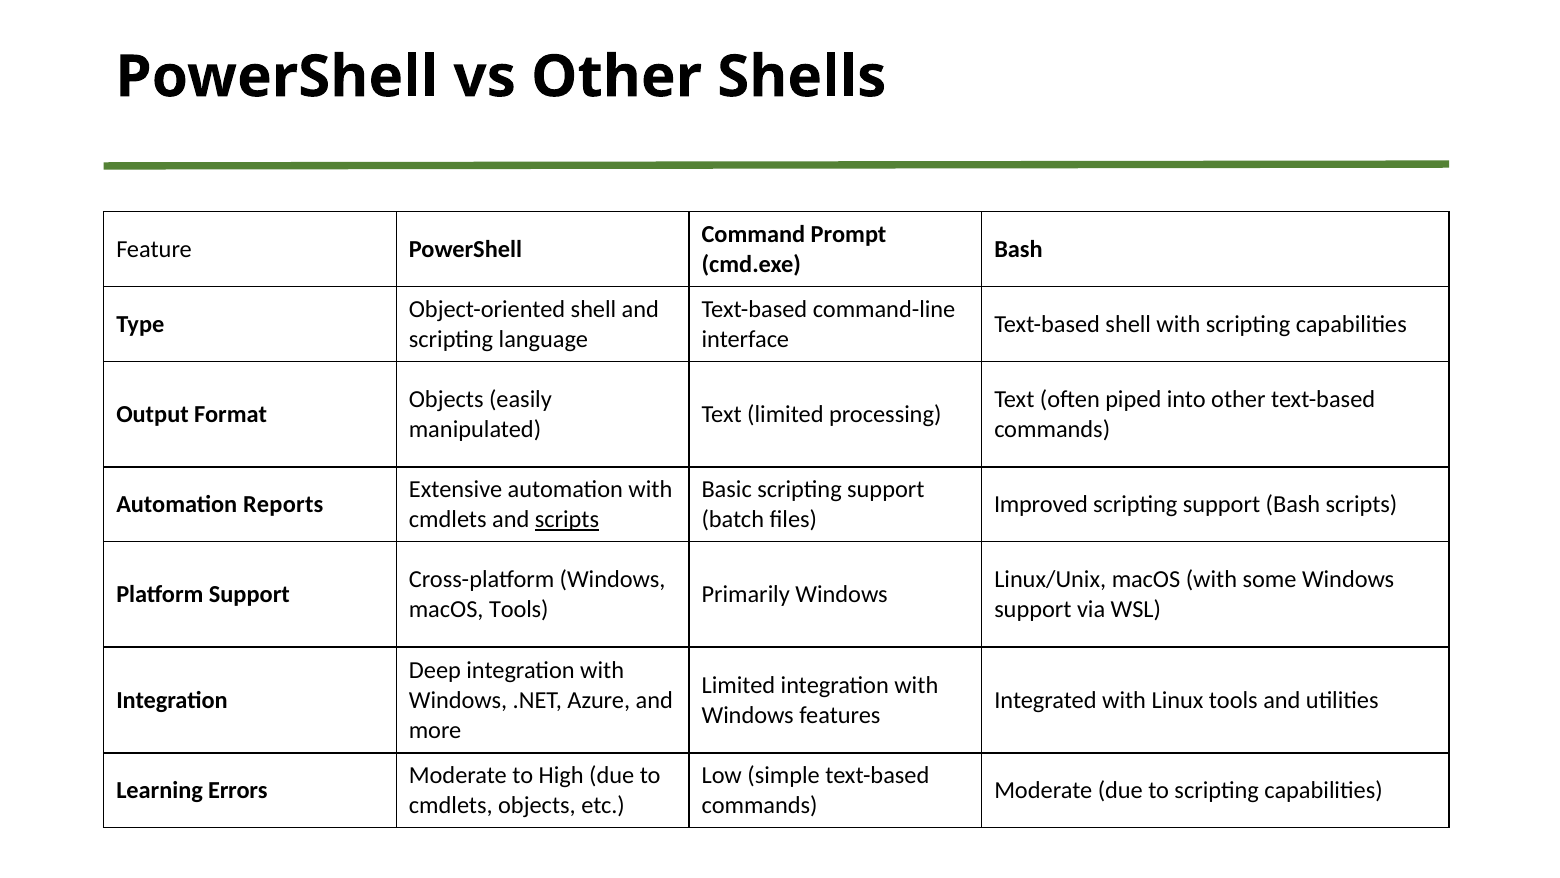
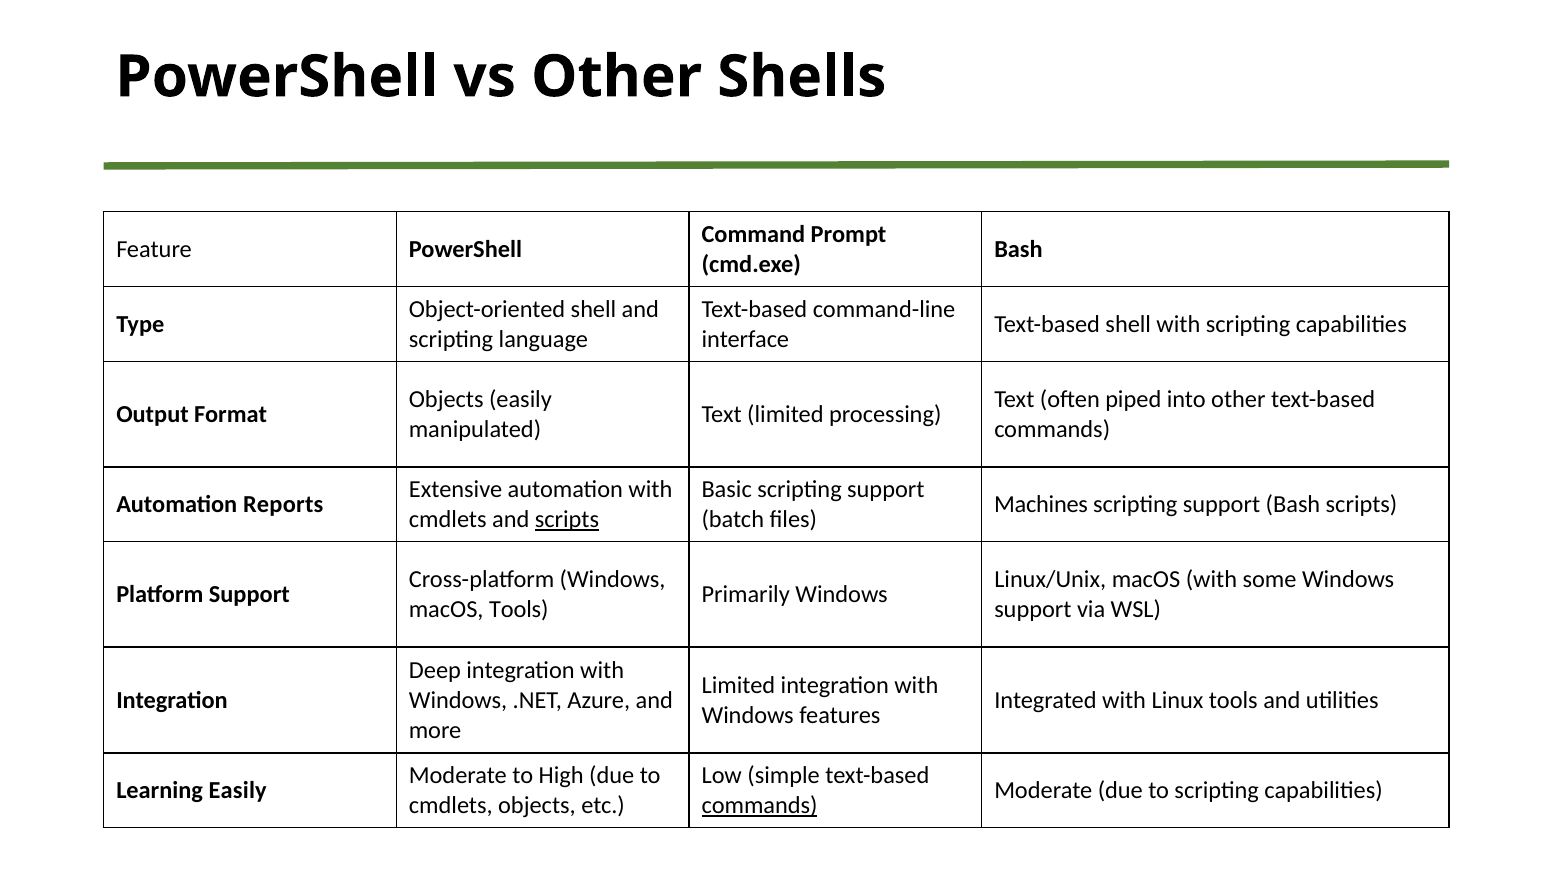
Improved: Improved -> Machines (1041, 504)
Learning Errors: Errors -> Easily (238, 790)
commands underline: none -> present (760, 805)
